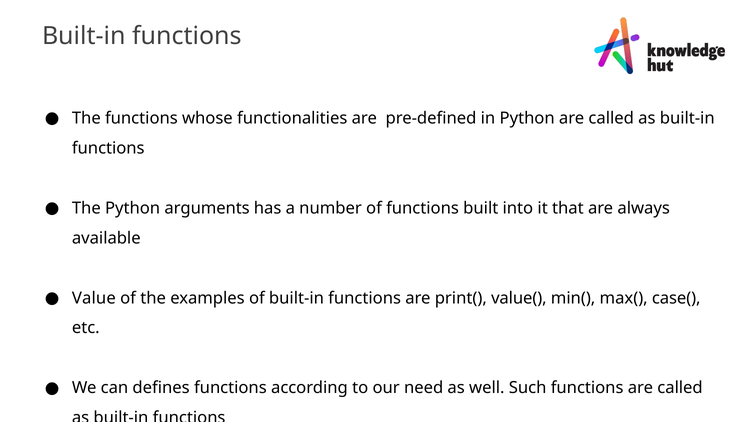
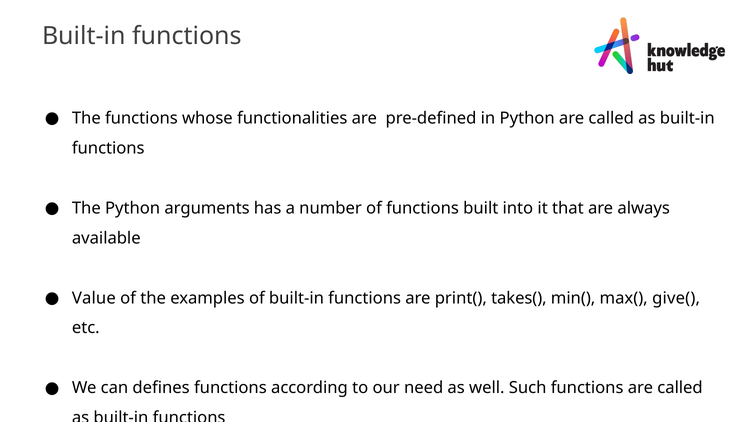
value(: value( -> takes( (519, 298)
case(: case( -> give( (676, 298)
